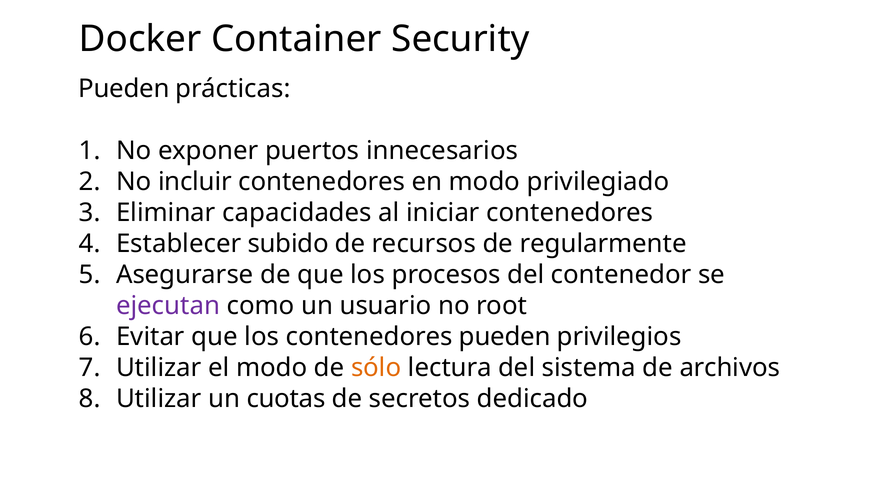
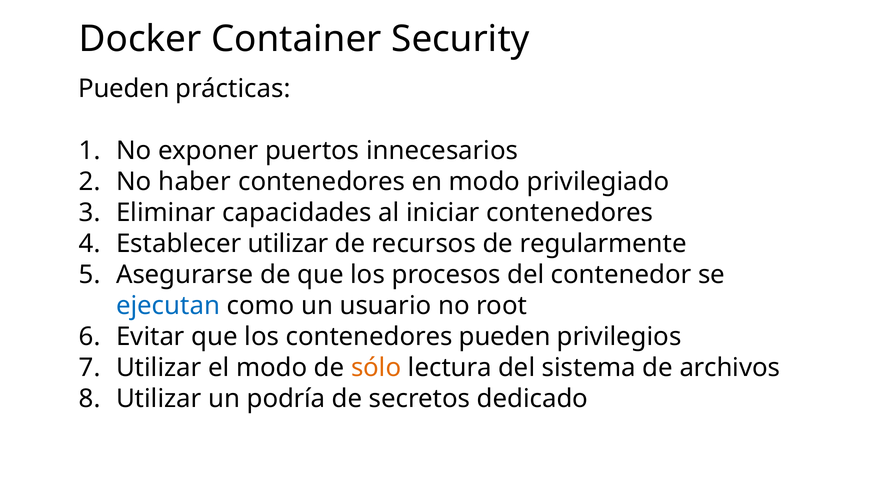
incluir: incluir -> haber (195, 182)
Establecer subido: subido -> utilizar (288, 244)
ejecutan colour: purple -> blue (168, 306)
cuotas: cuotas -> podría (286, 399)
